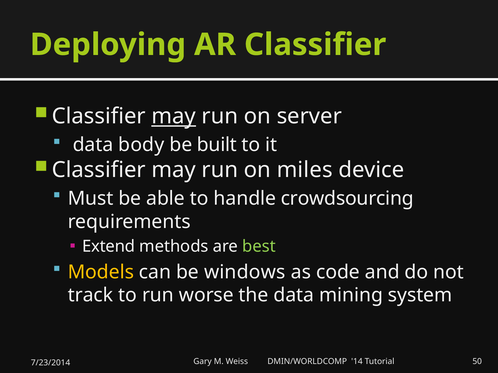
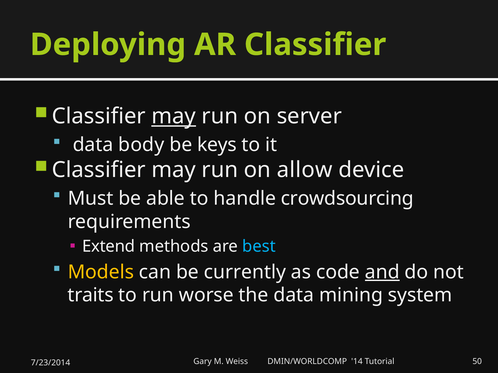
built: built -> keys (217, 145)
miles: miles -> allow (305, 170)
best colour: light green -> light blue (259, 247)
windows: windows -> currently (245, 272)
and underline: none -> present (382, 272)
track: track -> traits (91, 296)
